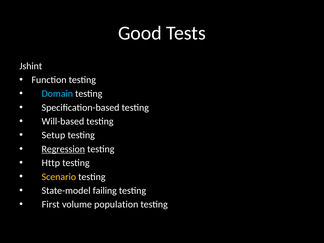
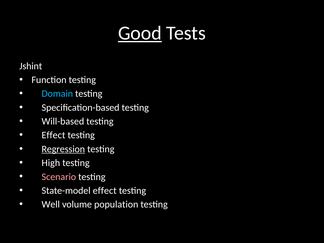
Good underline: none -> present (140, 33)
Setup: Setup -> Effect (53, 135)
Http: Http -> High (51, 163)
Scenario colour: yellow -> pink (59, 177)
State-model failing: failing -> effect (105, 191)
First: First -> Well (51, 204)
